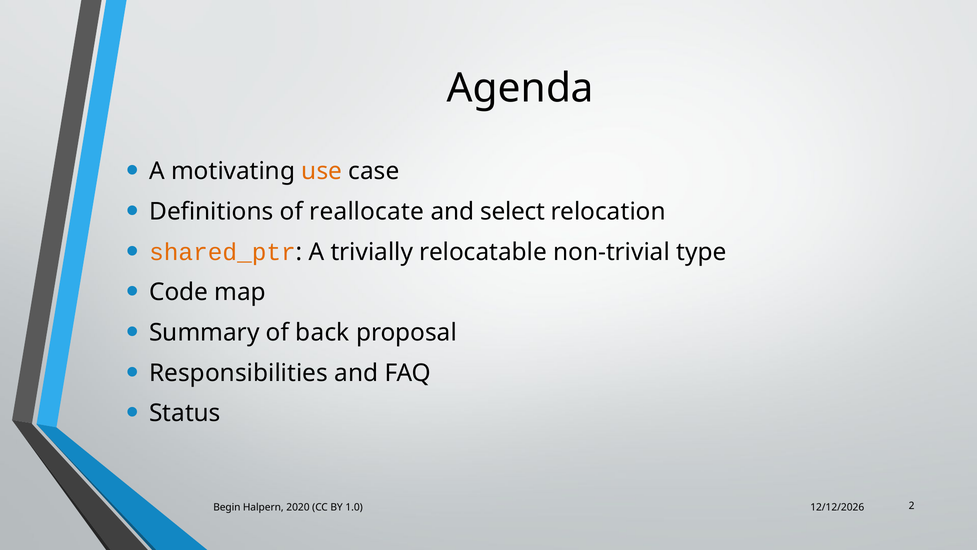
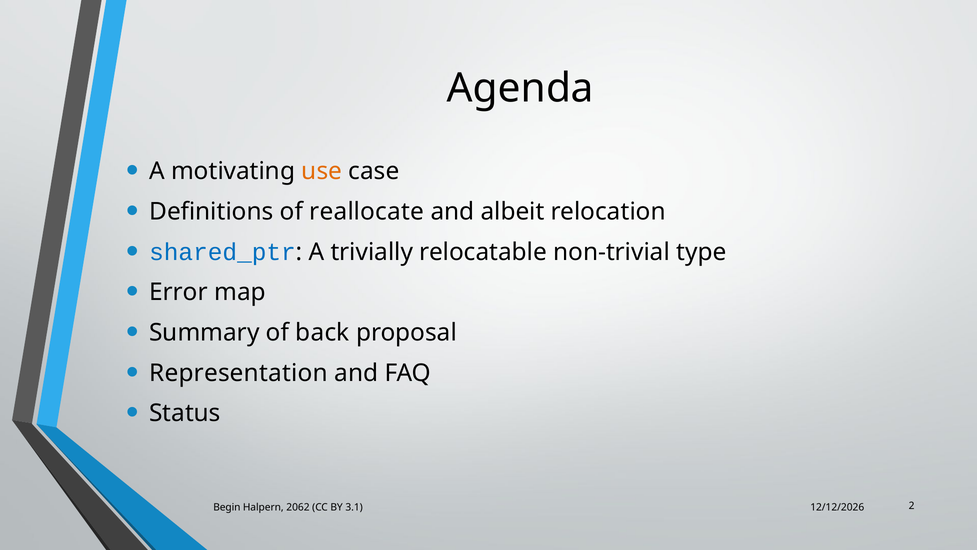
select: select -> albeit (513, 212)
shared_ptr colour: orange -> blue (222, 252)
Code: Code -> Error (178, 292)
Responsibilities: Responsibilities -> Representation (239, 373)
2020: 2020 -> 2062 (298, 507)
1.0: 1.0 -> 3.1 (354, 507)
